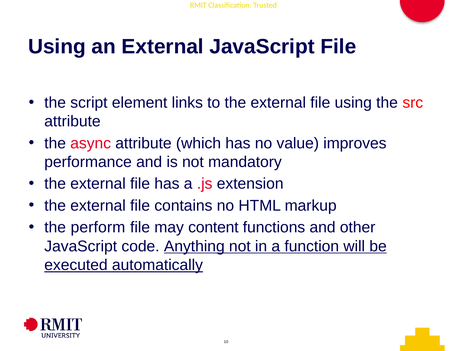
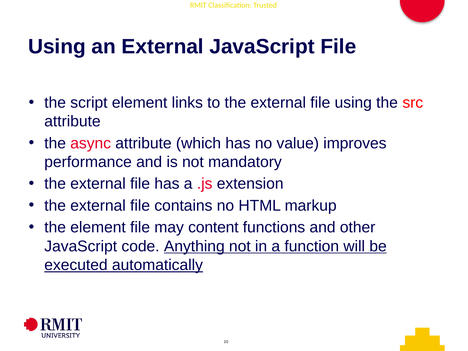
the perform: perform -> element (98, 228)
